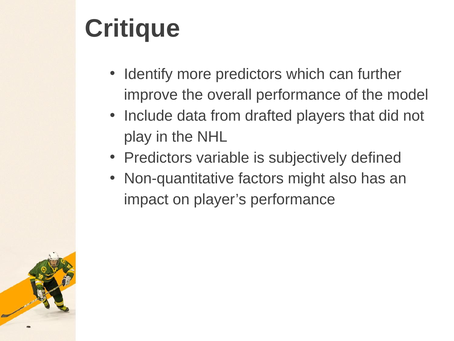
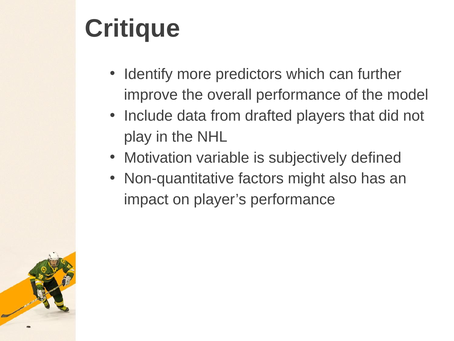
Predictors: Predictors -> Motivation (158, 157)
